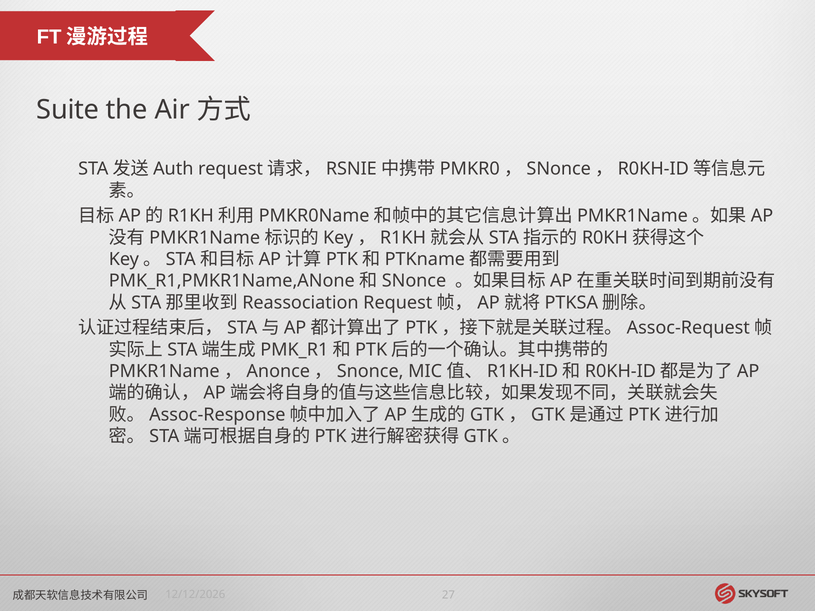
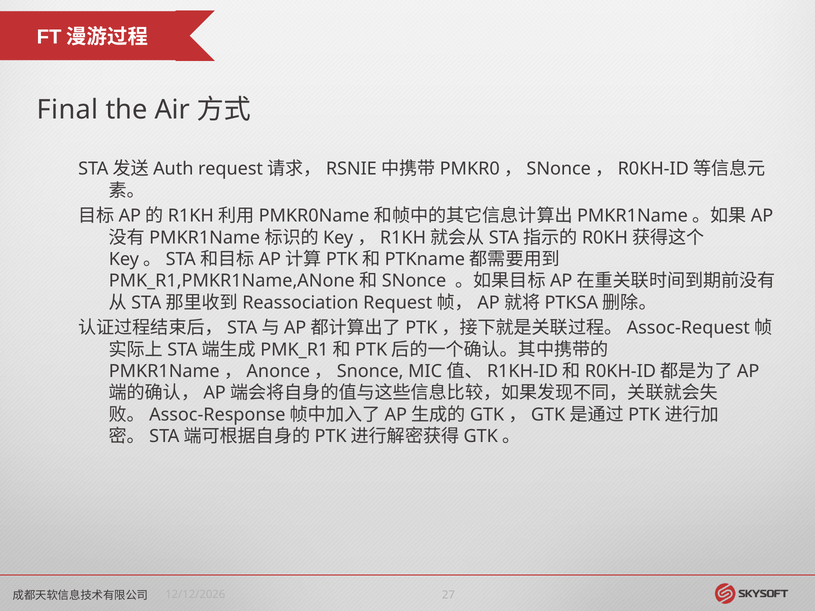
Suite: Suite -> Final (68, 110)
